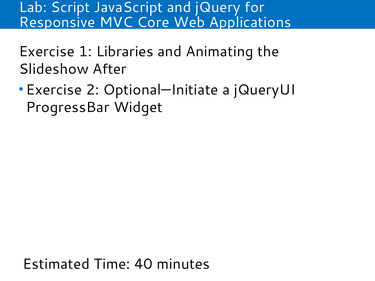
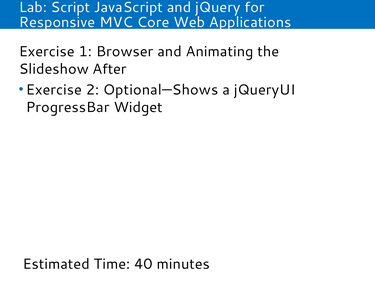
Libraries: Libraries -> Browser (125, 52)
Optional—Initiate: Optional—Initiate -> Optional—Shows (161, 90)
